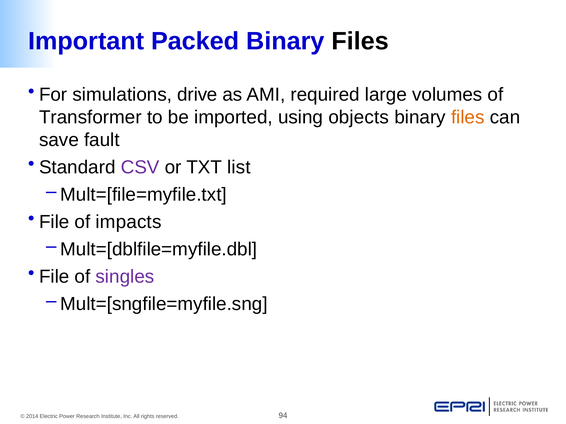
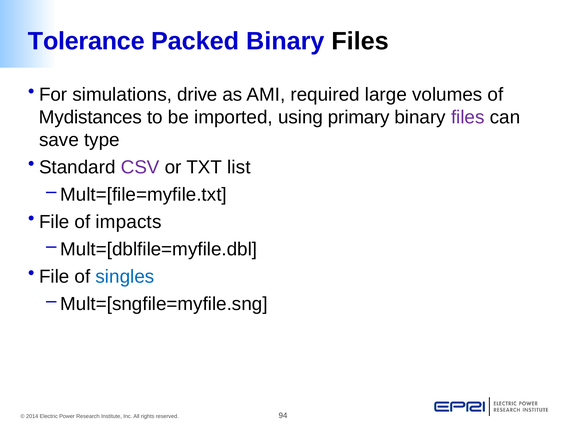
Important: Important -> Tolerance (86, 41)
Transformer: Transformer -> Mydistances (90, 117)
objects: objects -> primary (359, 117)
files colour: orange -> purple (468, 117)
fault: fault -> type (102, 140)
singles colour: purple -> blue (125, 277)
